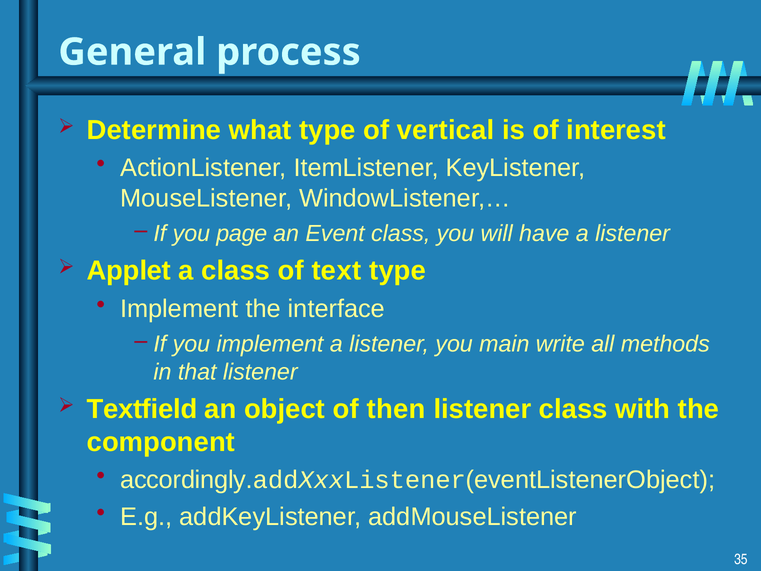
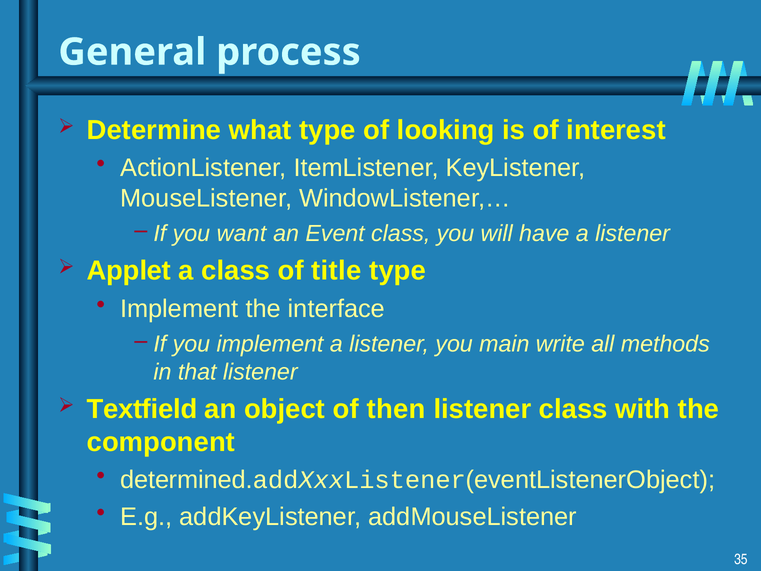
vertical: vertical -> looking (446, 130)
page: page -> want (242, 234)
text: text -> title (336, 271)
accordingly: accordingly -> determined (186, 480)
